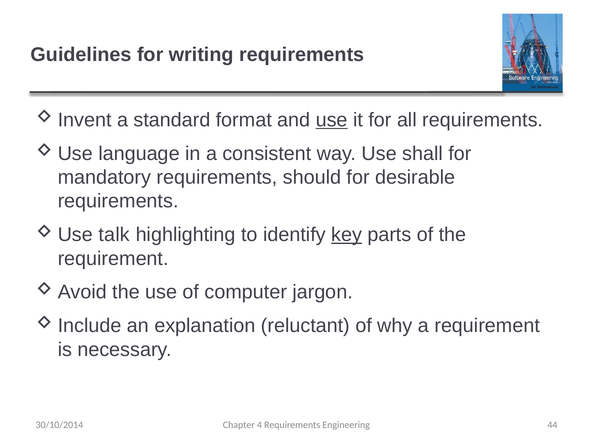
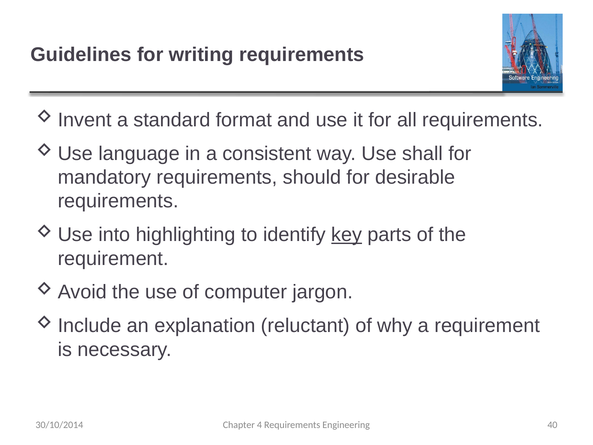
use underline: present -> none (332, 120)
talk: talk -> into (114, 235)
44: 44 -> 40 (552, 425)
